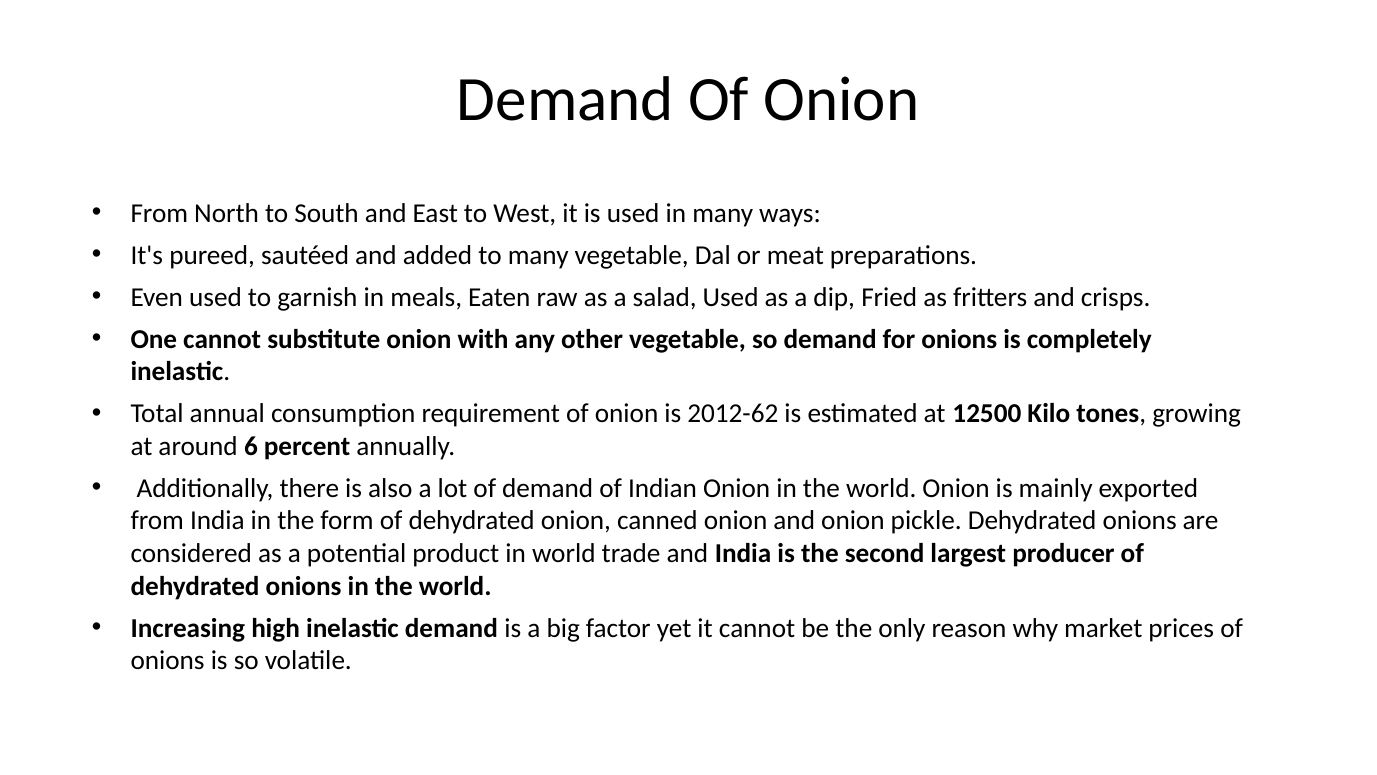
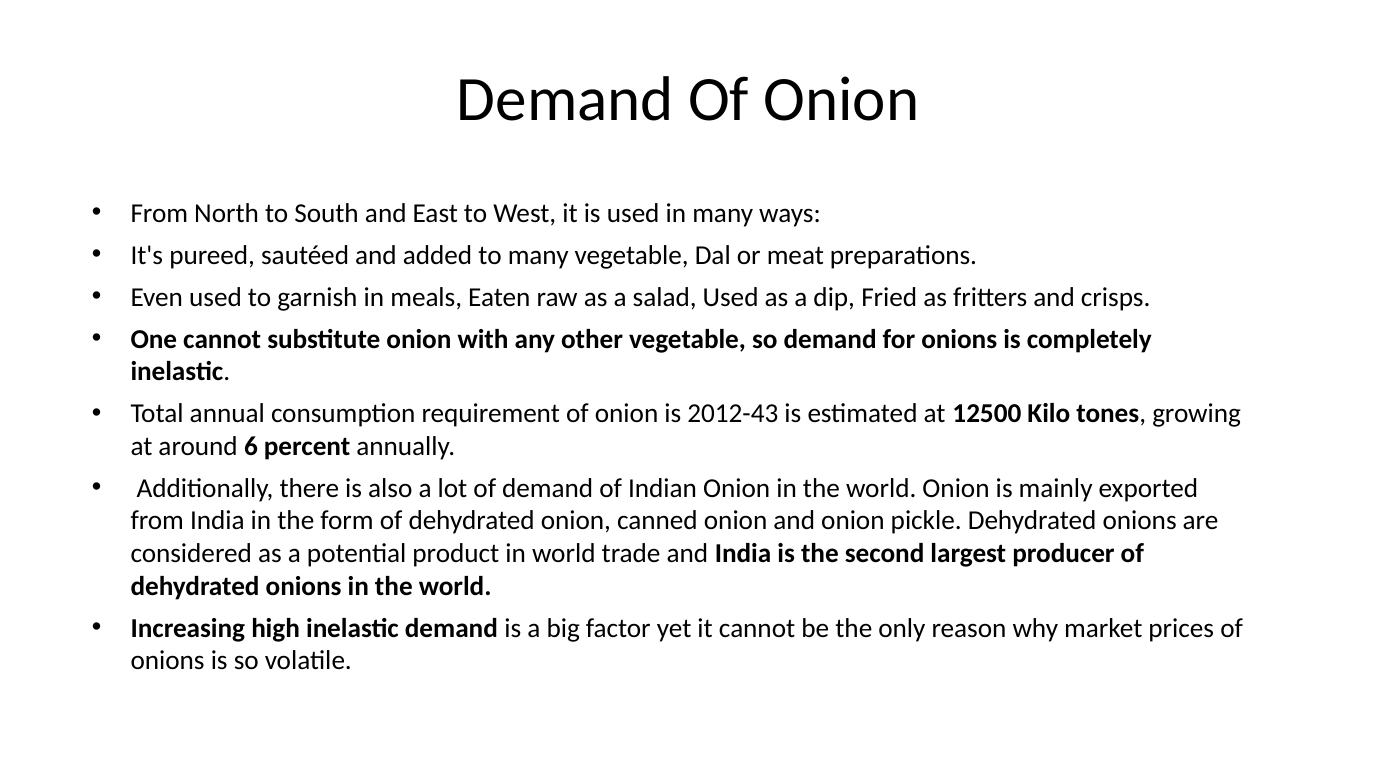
2012-62: 2012-62 -> 2012-43 (733, 413)
